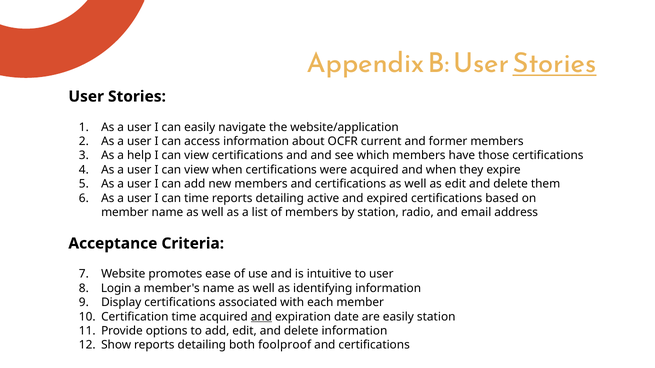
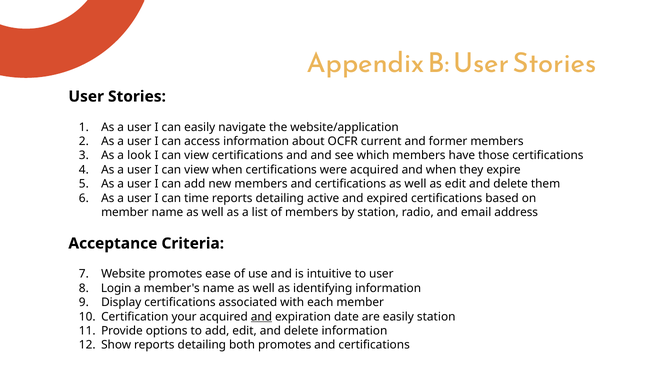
Stories underline: present -> none (555, 64)
help: help -> look (139, 156)
Certification time: time -> your (184, 317)
both foolproof: foolproof -> promotes (285, 345)
